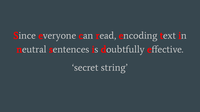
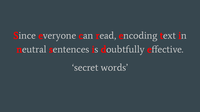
string: string -> words (114, 68)
